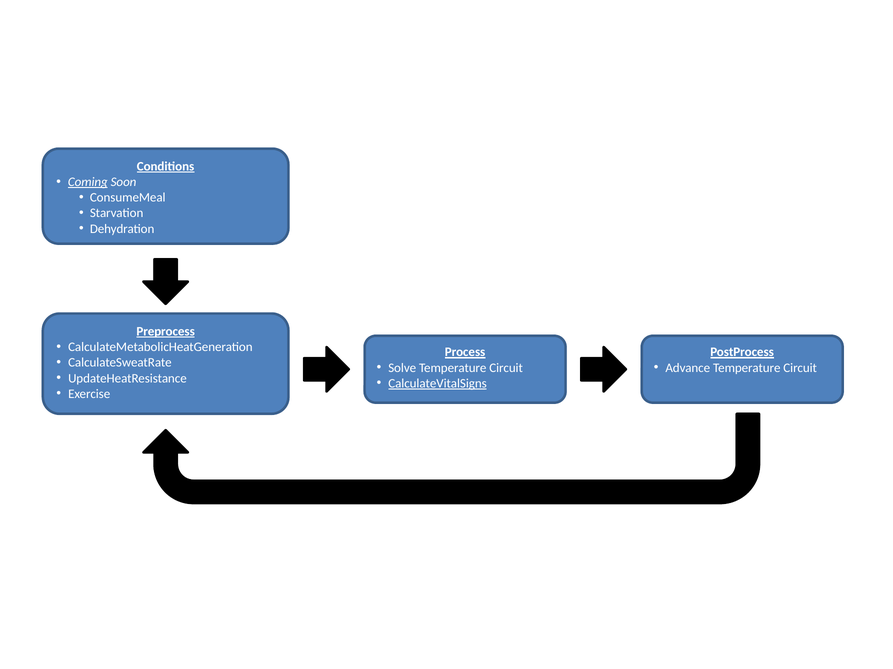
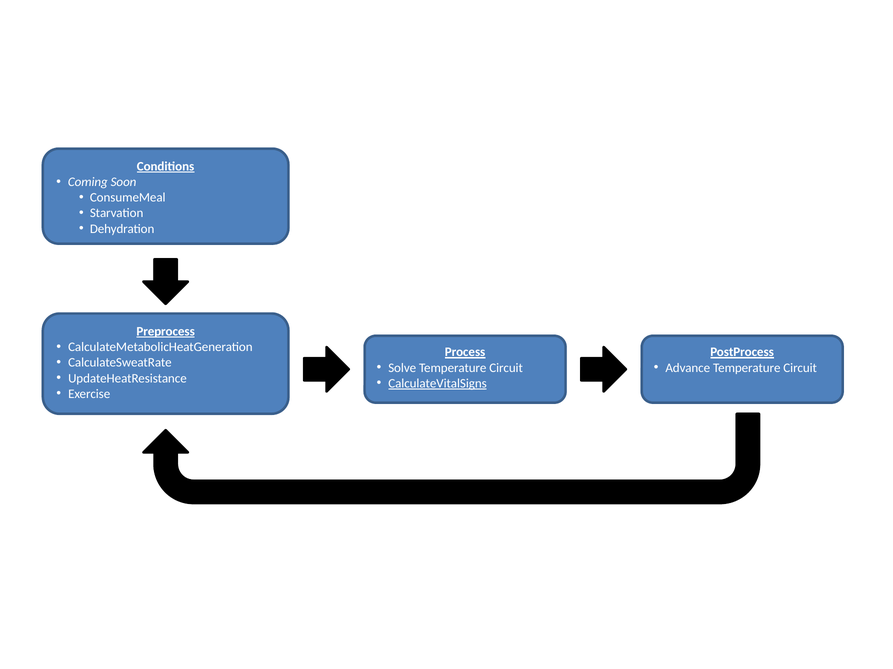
Coming underline: present -> none (88, 182)
